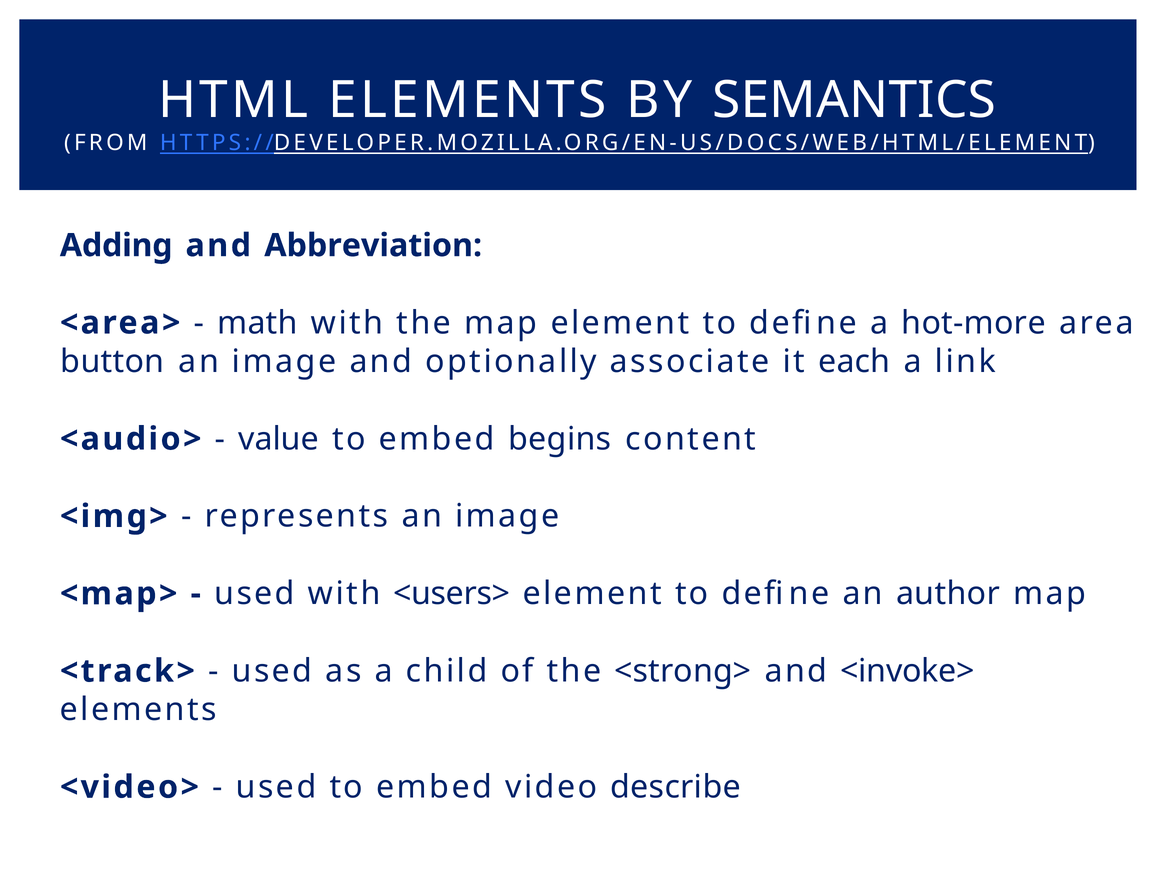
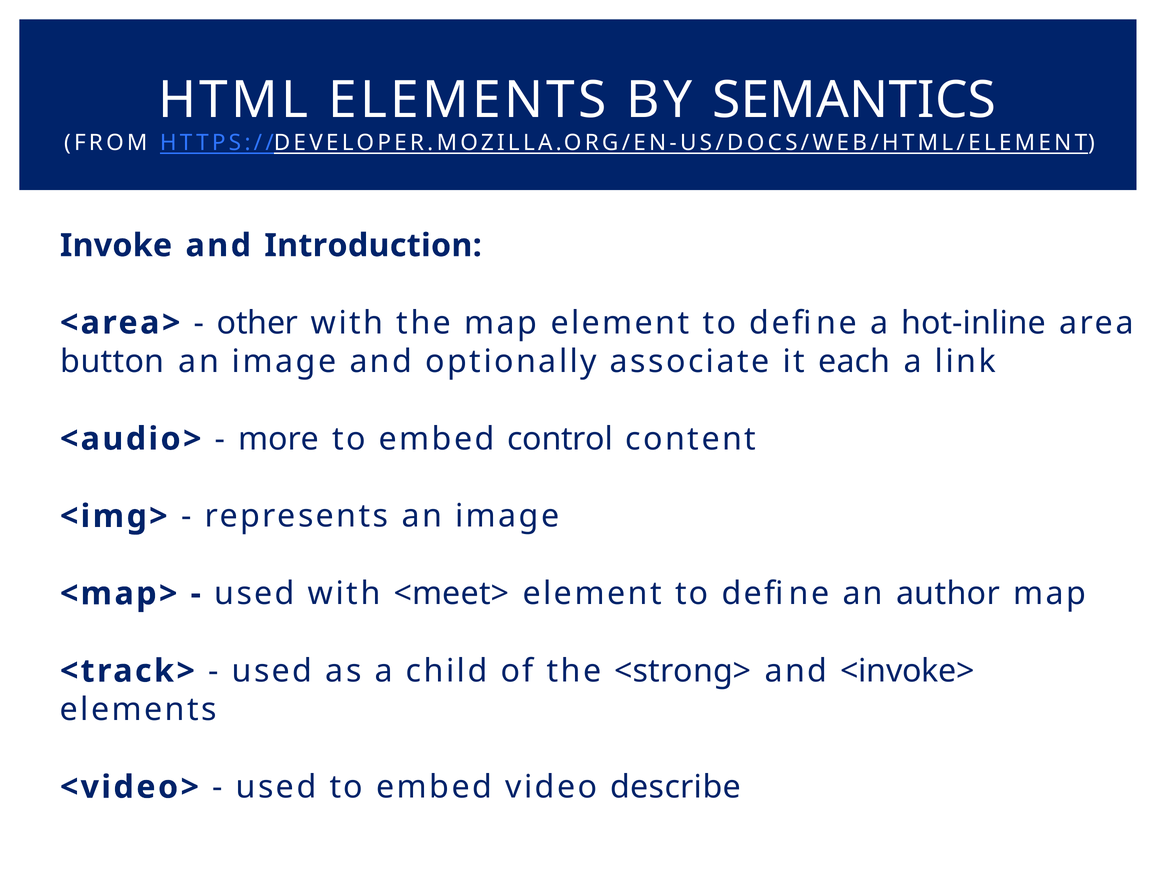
Adding: Adding -> Invoke (116, 245)
Abbreviation: Abbreviation -> Introduction (373, 245)
math: math -> other (258, 323)
hot-more: hot-more -> hot-inline (974, 323)
value: value -> more (279, 439)
begins: begins -> control (560, 439)
<users>: <users> -> <meet> (451, 593)
